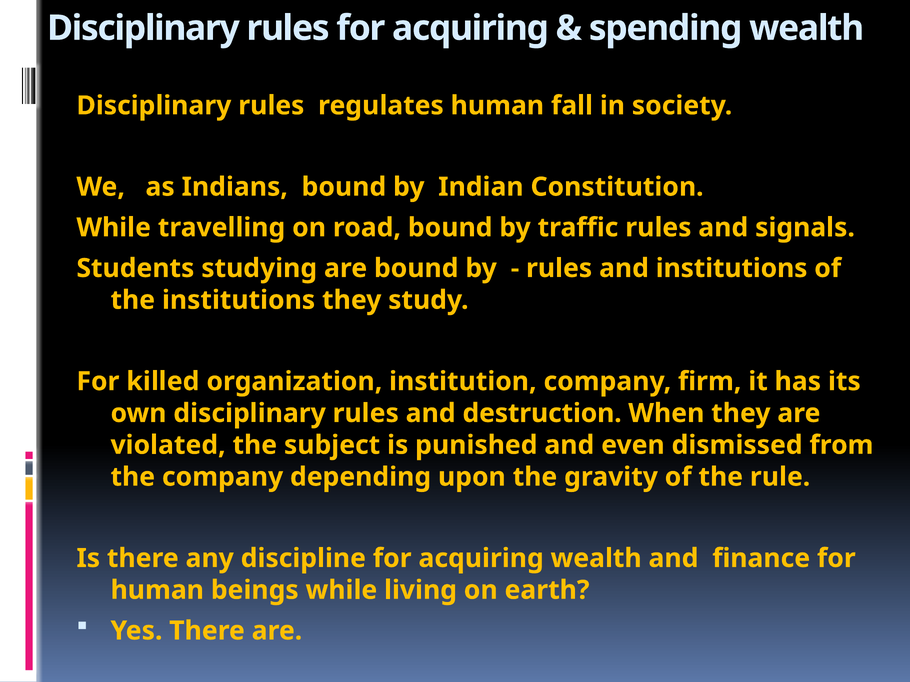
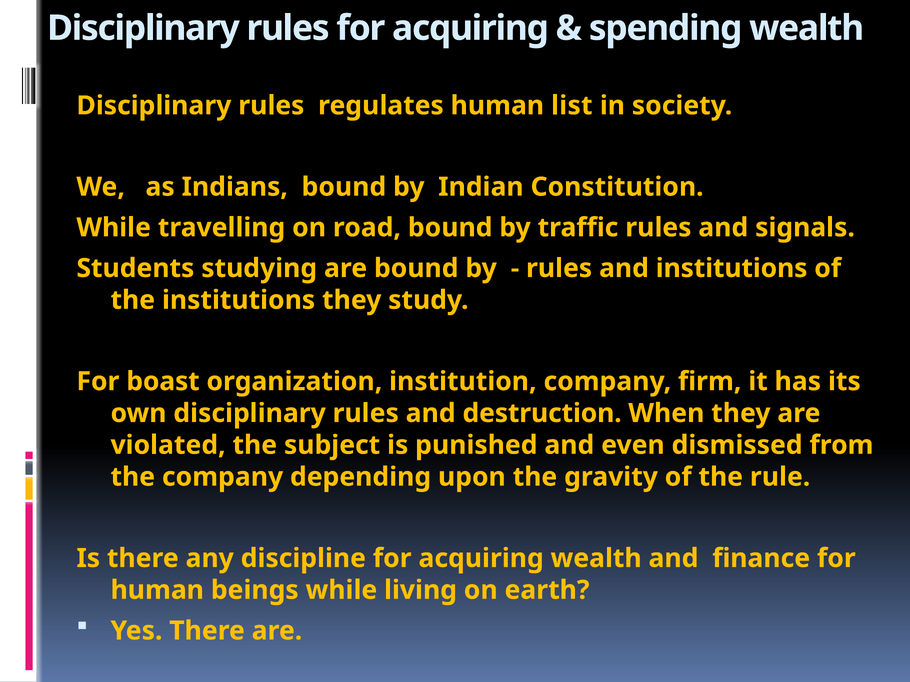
fall: fall -> list (572, 106)
killed: killed -> boast (163, 382)
